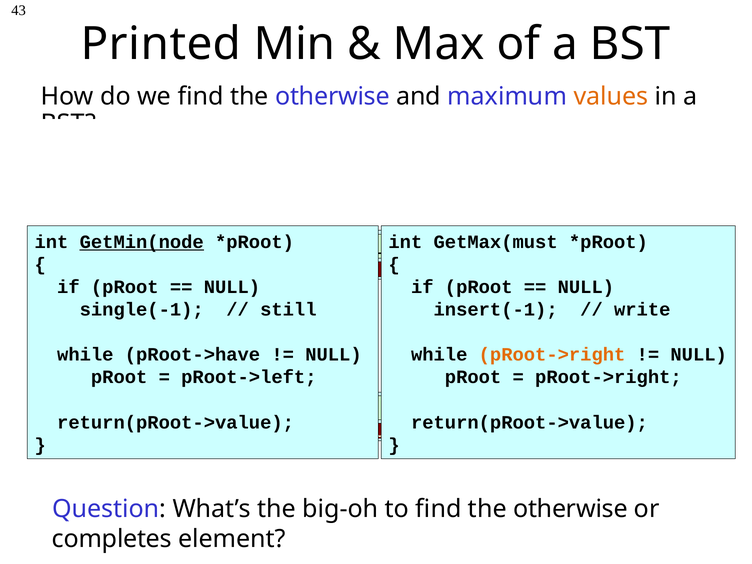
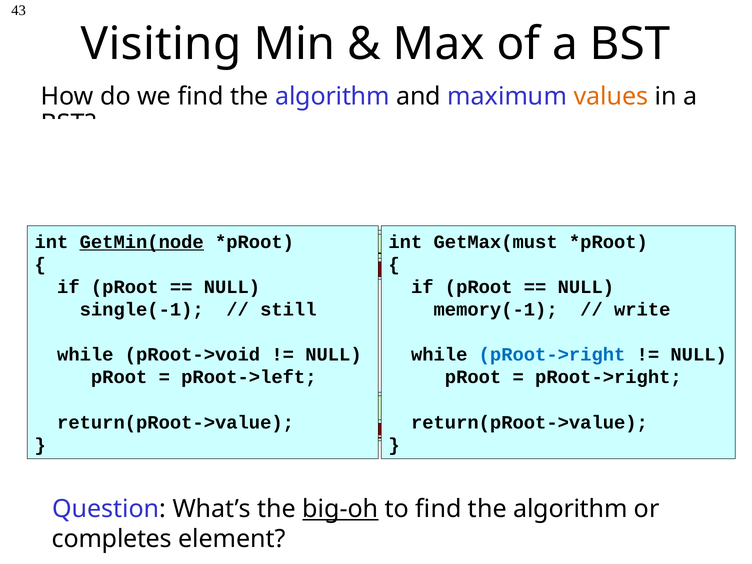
Printed: Printed -> Visiting (161, 44)
we find the otherwise: otherwise -> algorithm (332, 97)
insert(-1: insert(-1 -> memory(-1 (496, 310)
pRoot->have: pRoot->have -> pRoot->void (192, 355)
pRoot->right colour: orange -> blue (552, 355)
big-oh underline: none -> present (340, 509)
to find the otherwise: otherwise -> algorithm (570, 509)
